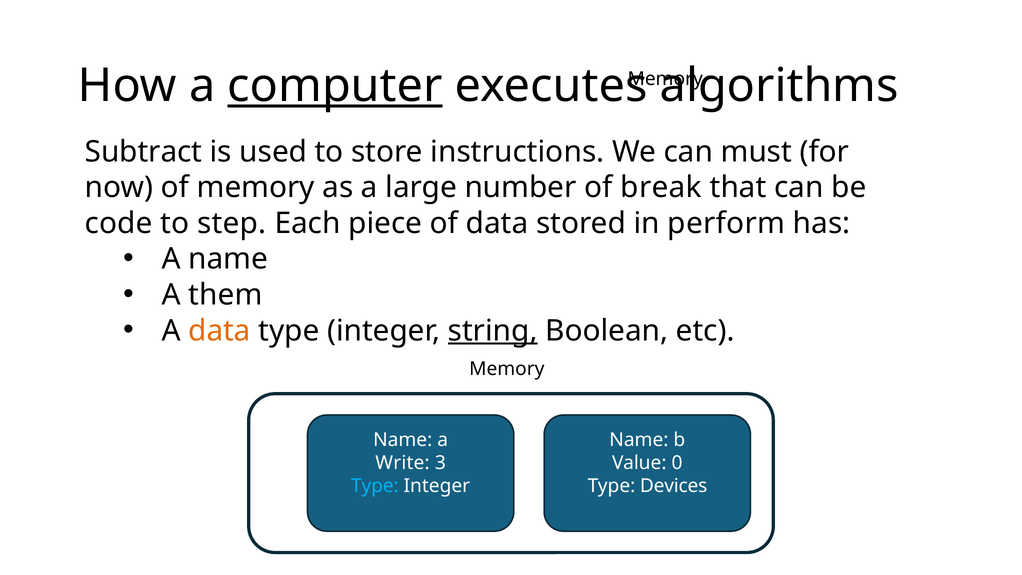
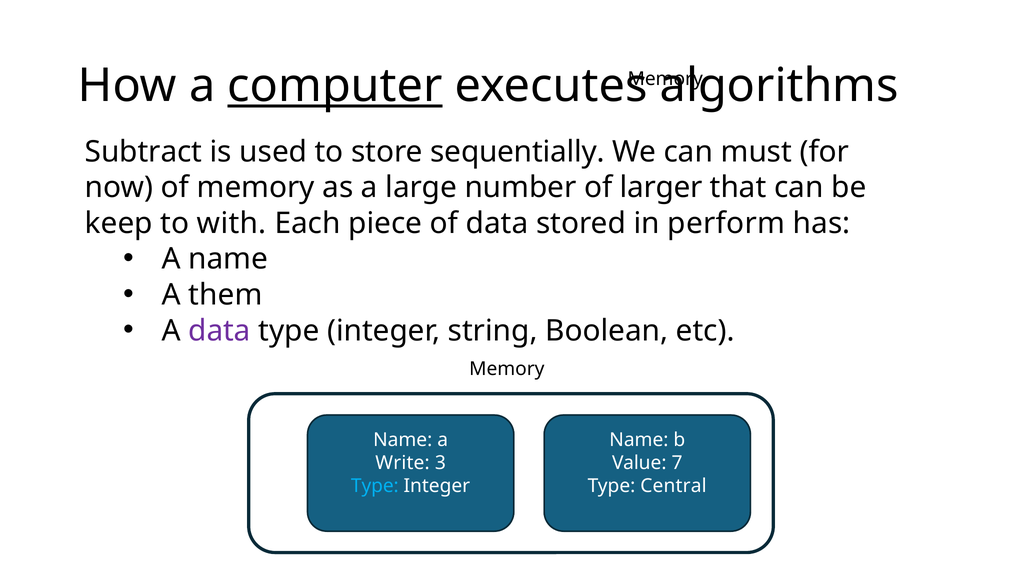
instructions: instructions -> sequentially (518, 152)
break: break -> larger (661, 188)
code: code -> keep (119, 223)
step: step -> with (232, 223)
data colour: orange -> purple (219, 331)
string underline: present -> none (493, 331)
0: 0 -> 7 (677, 463)
Devices: Devices -> Central (673, 486)
